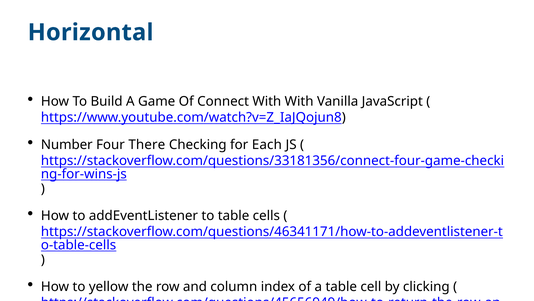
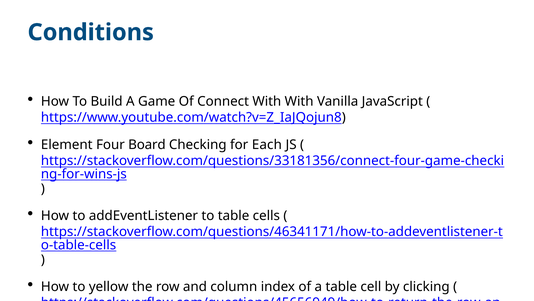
Horizontal: Horizontal -> Conditions (91, 32)
Number: Number -> Element (67, 145)
There: There -> Board (147, 145)
